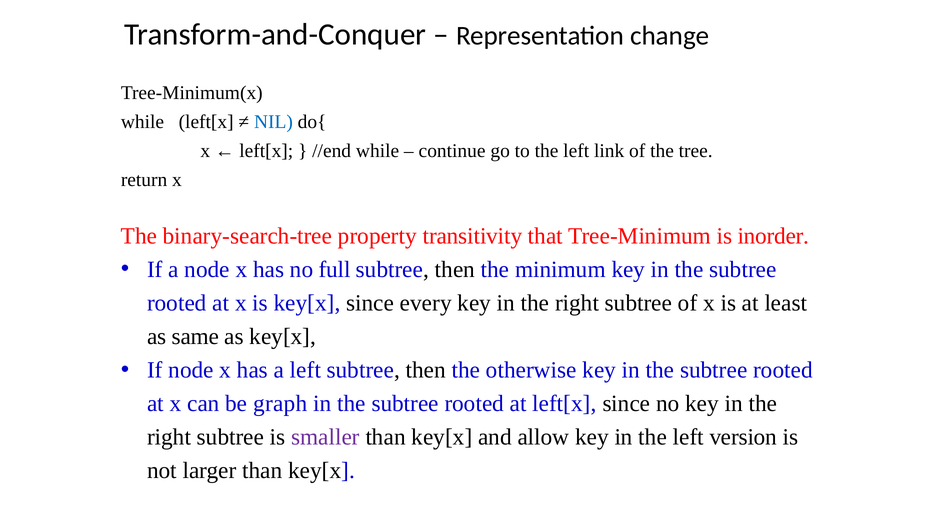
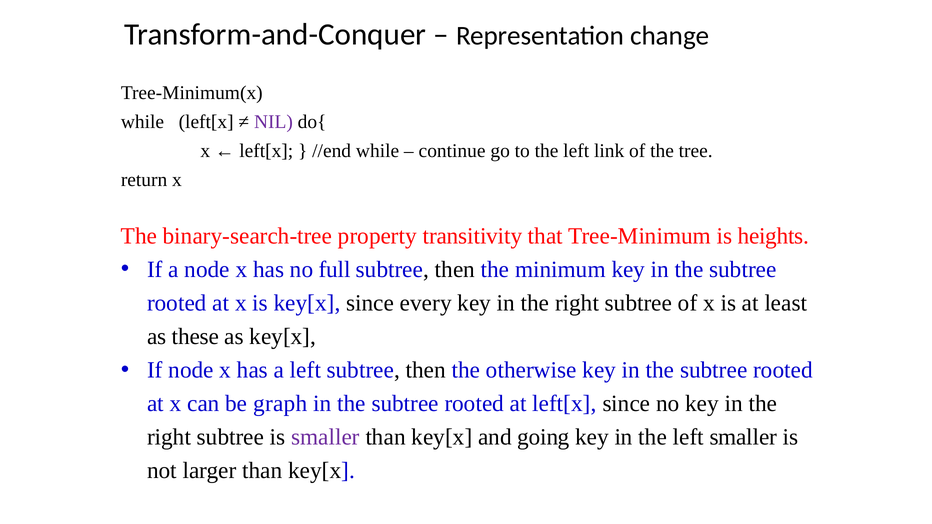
NIL colour: blue -> purple (273, 122)
inorder: inorder -> heights (773, 236)
same: same -> these (195, 337)
allow: allow -> going (544, 437)
left version: version -> smaller (743, 437)
